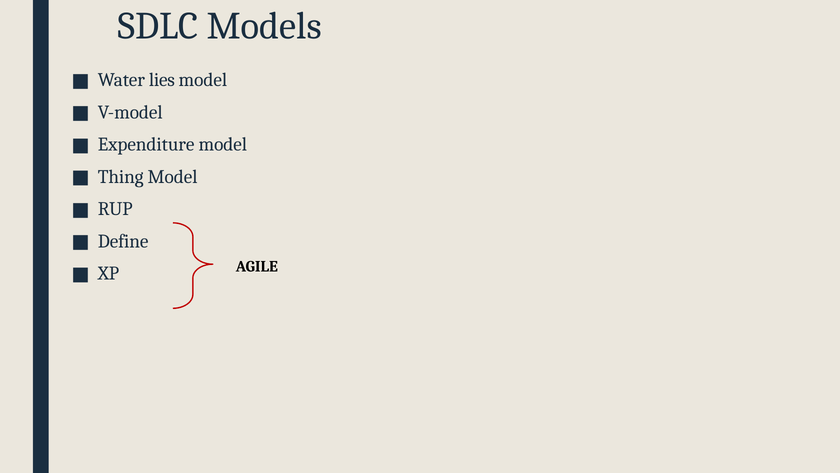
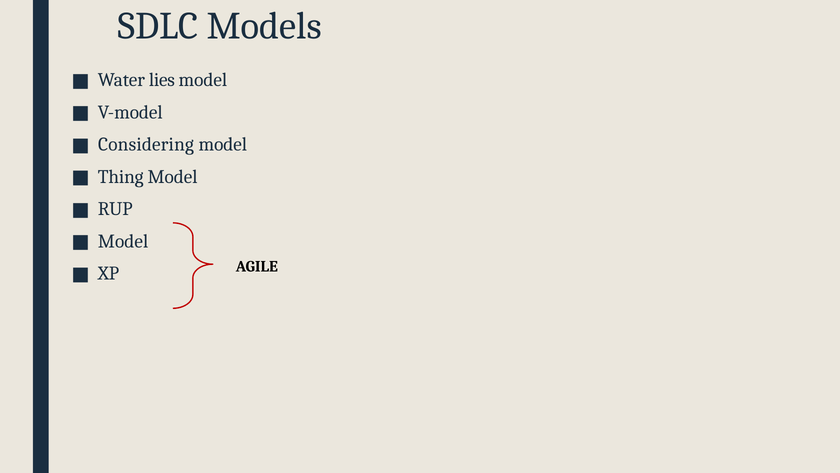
Expenditure: Expenditure -> Considering (146, 144)
Define: Define -> Model (123, 241)
